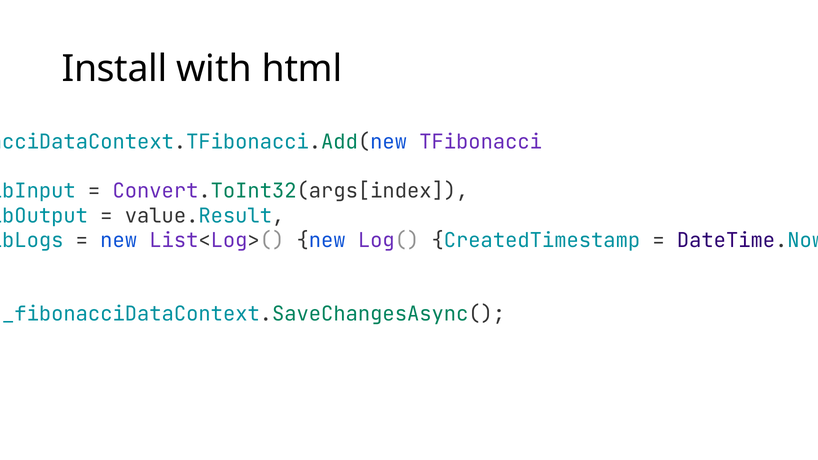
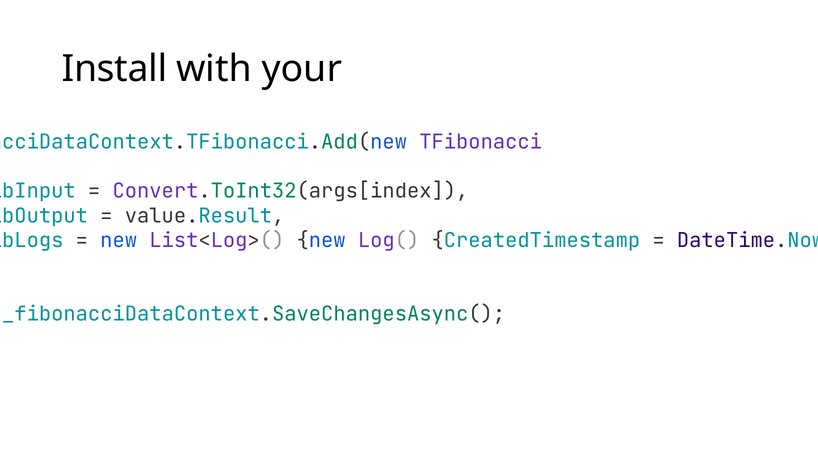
html: html -> your (302, 69)
